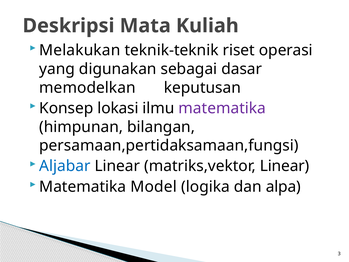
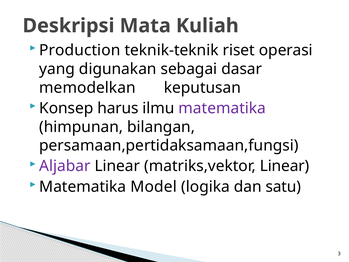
Melakukan: Melakukan -> Production (80, 50)
lokasi: lokasi -> harus (118, 108)
Aljabar colour: blue -> purple (65, 166)
alpa: alpa -> satu (283, 187)
